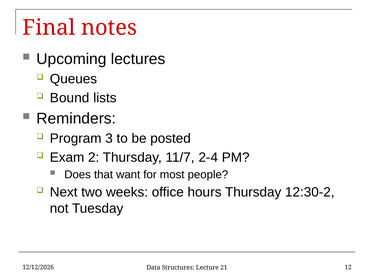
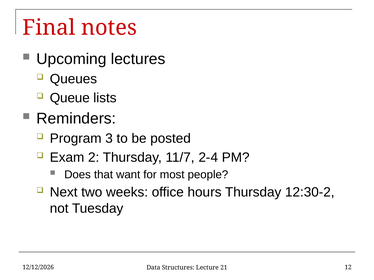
Bound: Bound -> Queue (70, 98)
